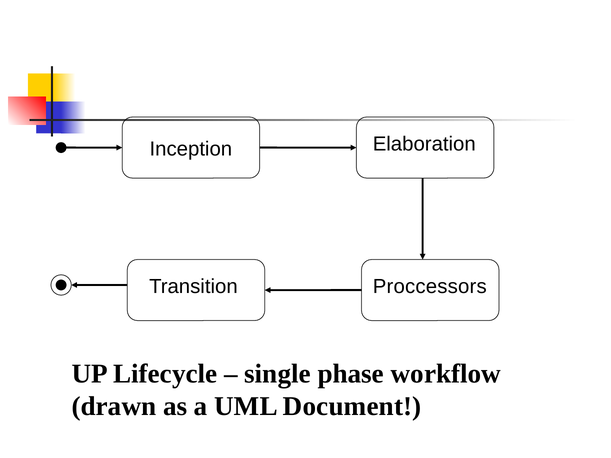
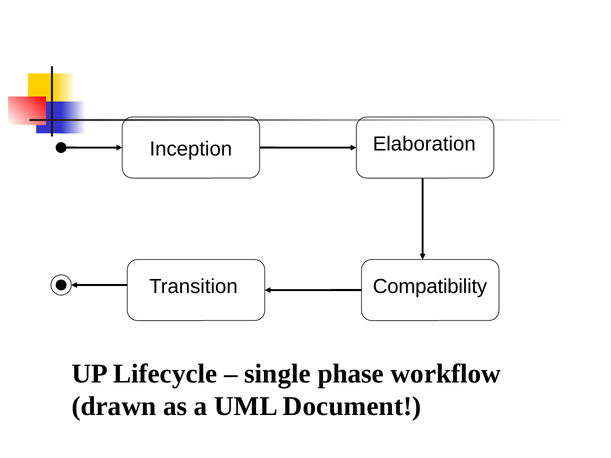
Proccessors: Proccessors -> Compatibility (430, 286)
